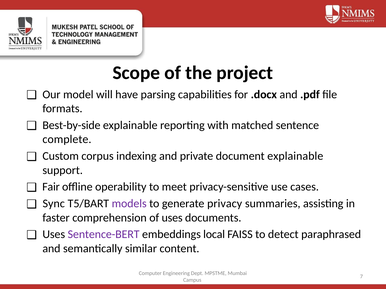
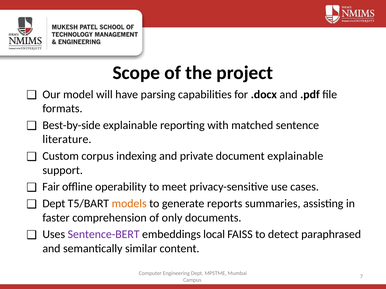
complete: complete -> literature (67, 140)
Sync: Sync -> Dept (54, 204)
models colour: purple -> orange (129, 204)
privacy: privacy -> reports (225, 204)
of uses: uses -> only (172, 218)
